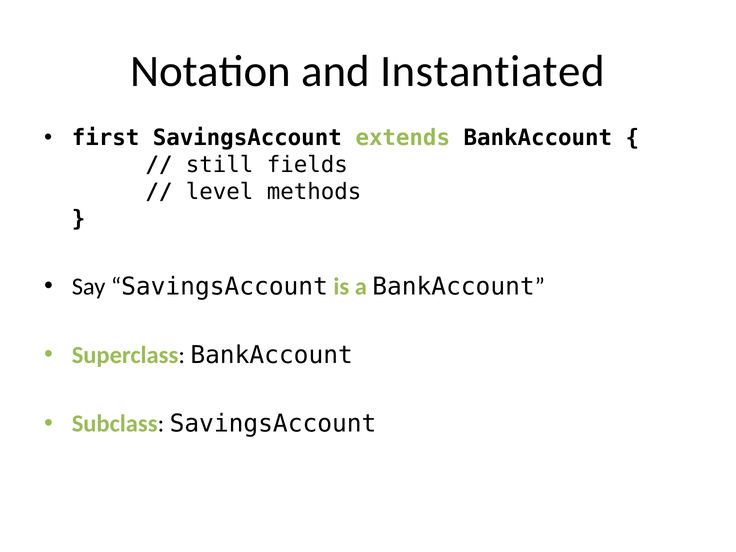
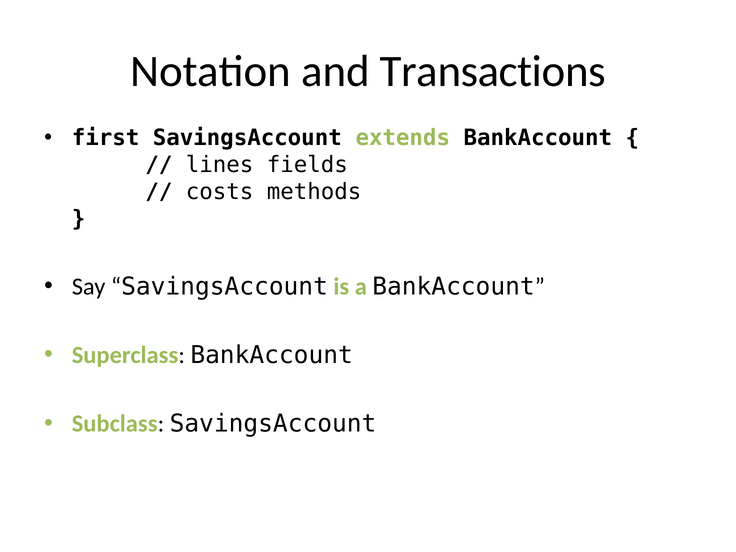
Instantiated: Instantiated -> Transactions (493, 71)
still: still -> lines (220, 165)
level: level -> costs (220, 192)
